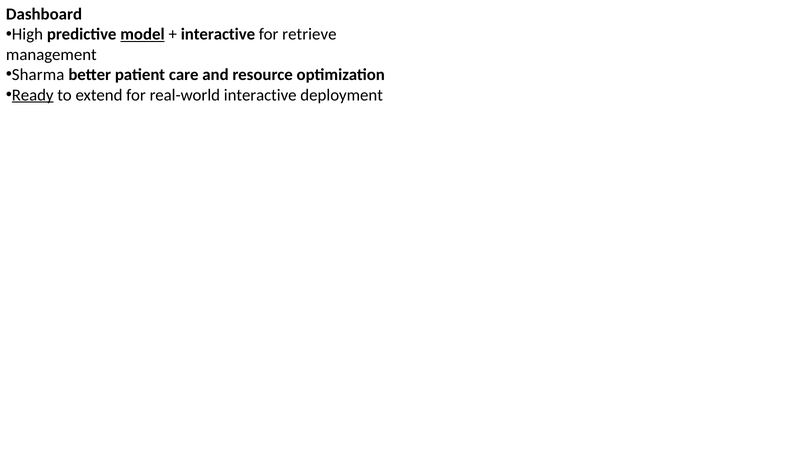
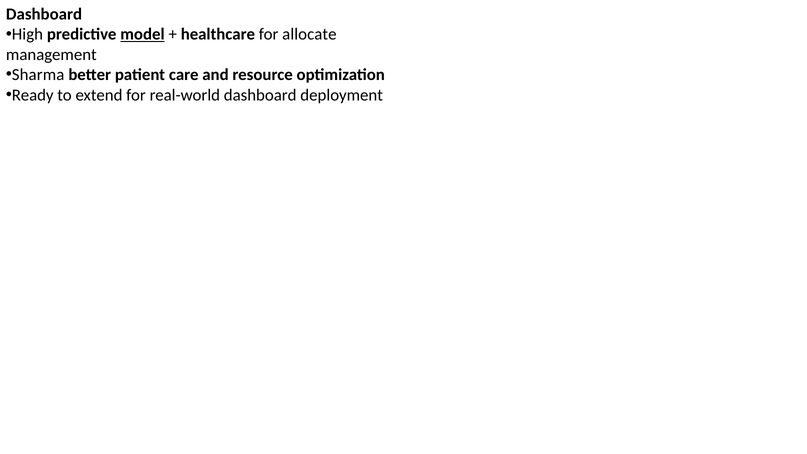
interactive: interactive -> healthcare (218, 34)
retrieve: retrieve -> allocate (309, 34)
Ready underline: present -> none (33, 95)
real-world interactive: interactive -> dashboard (260, 95)
